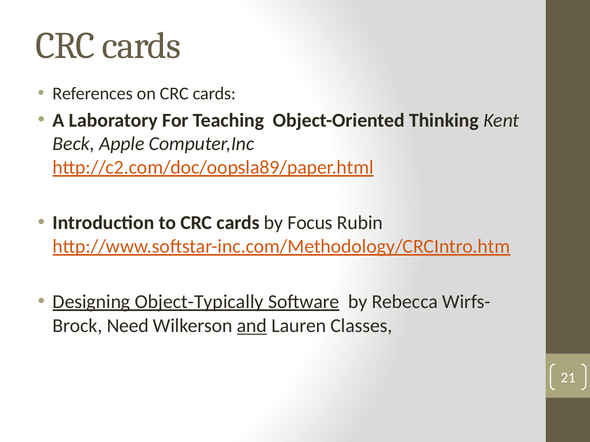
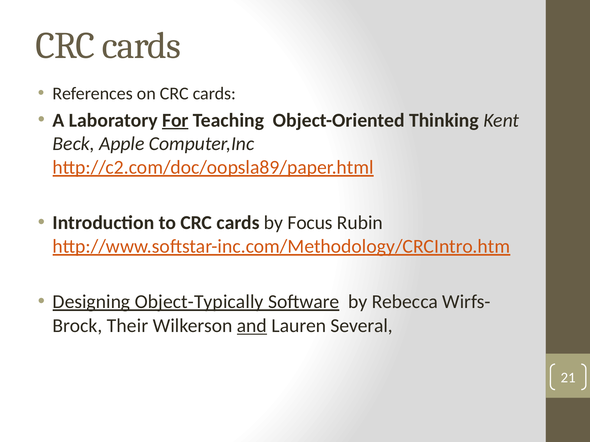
For underline: none -> present (175, 120)
Need: Need -> Their (128, 326)
Classes: Classes -> Several (362, 326)
